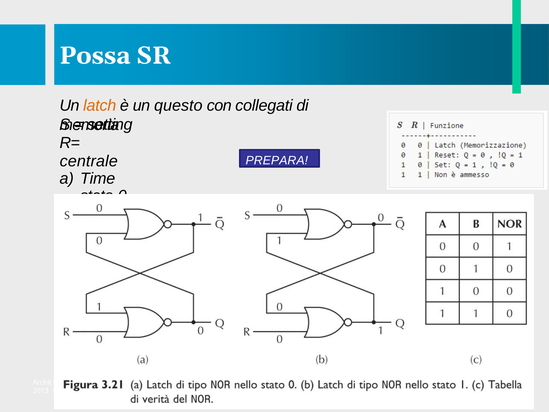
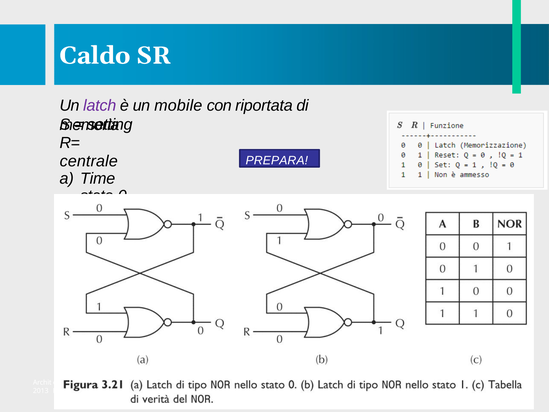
Possa: Possa -> Caldo (95, 55)
latch colour: orange -> purple (100, 106)
questo: questo -> mobile (178, 106)
collegati: collegati -> riportata (264, 106)
